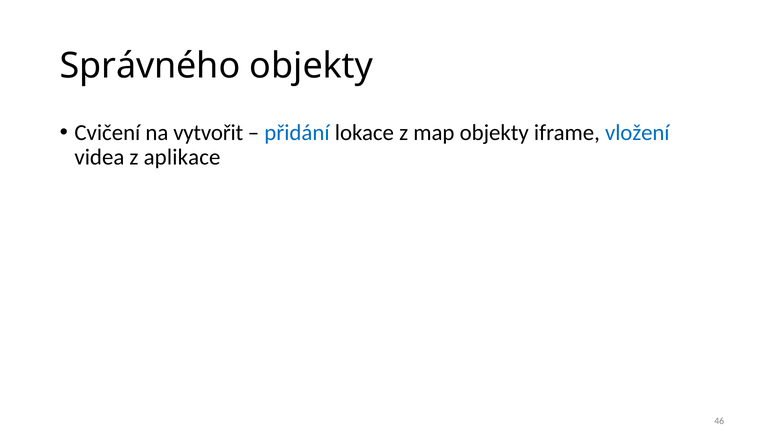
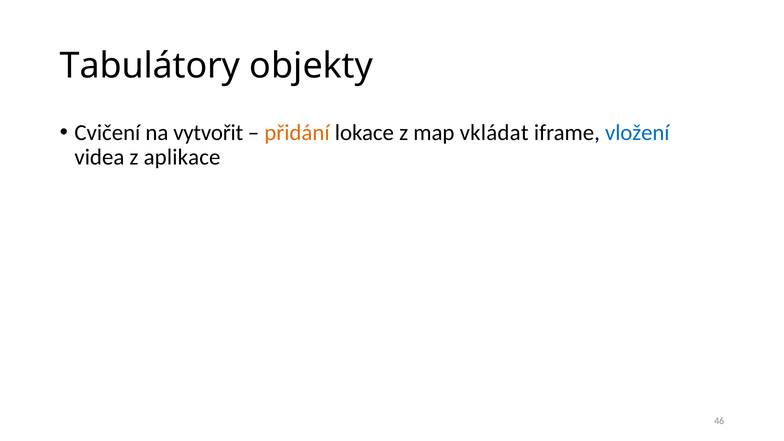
Správného: Správného -> Tabulátory (150, 66)
přidání colour: blue -> orange (297, 133)
map objekty: objekty -> vkládat (494, 133)
